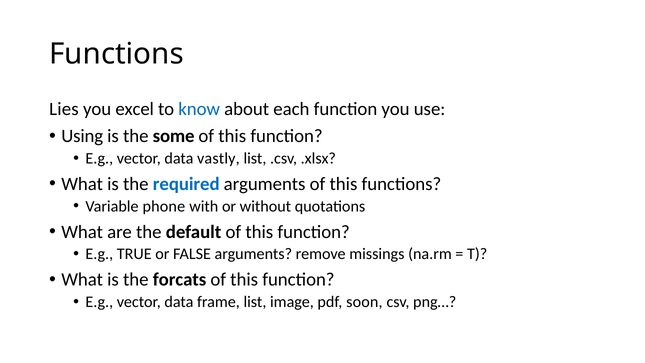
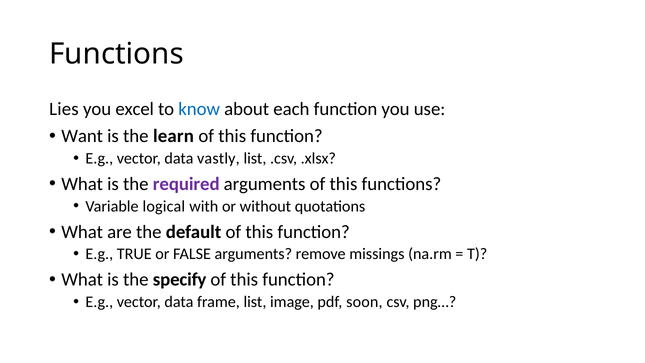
Using: Using -> Want (82, 136)
some: some -> learn (173, 136)
required colour: blue -> purple (186, 184)
phone: phone -> logical (164, 206)
forcats: forcats -> specify (180, 280)
